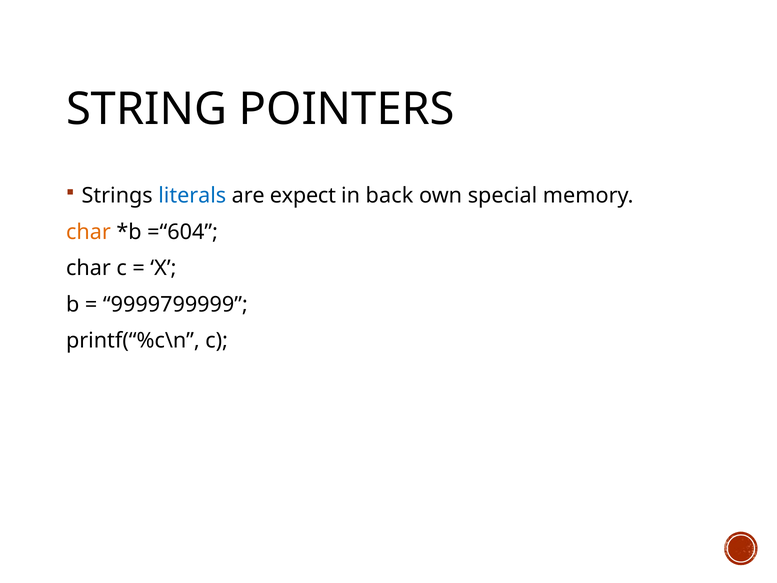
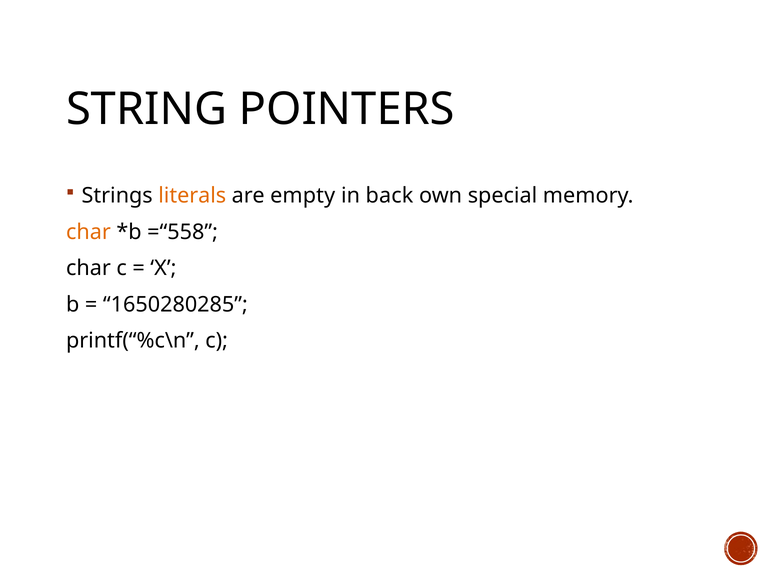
literals colour: blue -> orange (192, 196)
expect: expect -> empty (303, 196)
=“604: =“604 -> =“558 (183, 232)
9999799999: 9999799999 -> 1650280285 (175, 304)
